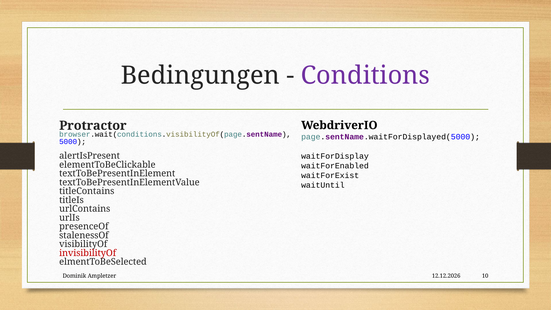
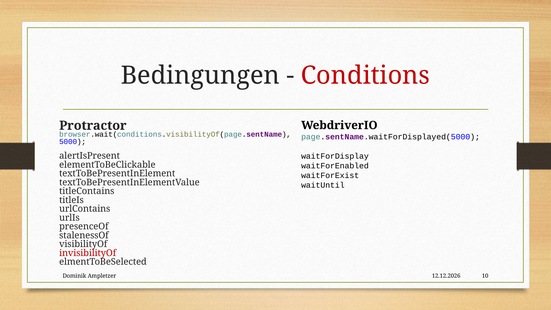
Conditions colour: purple -> red (365, 76)
